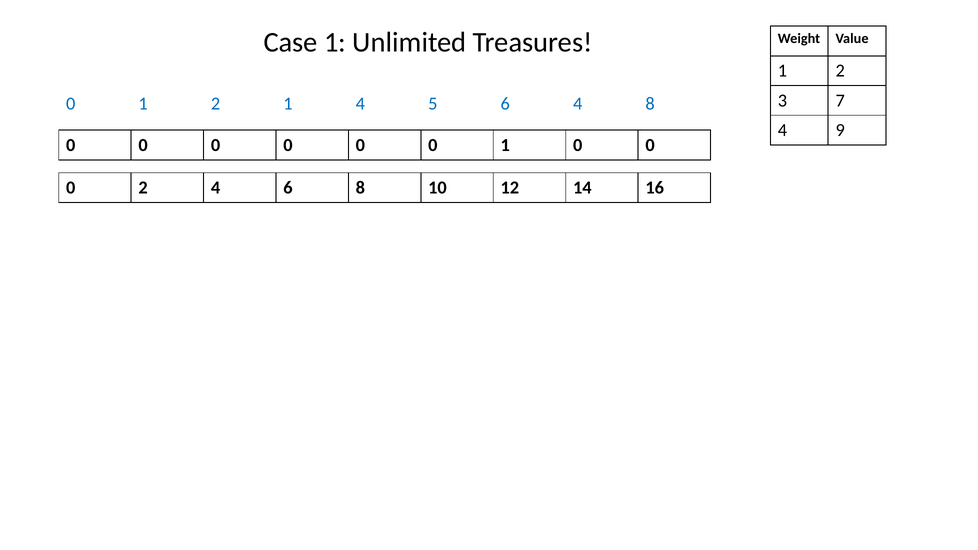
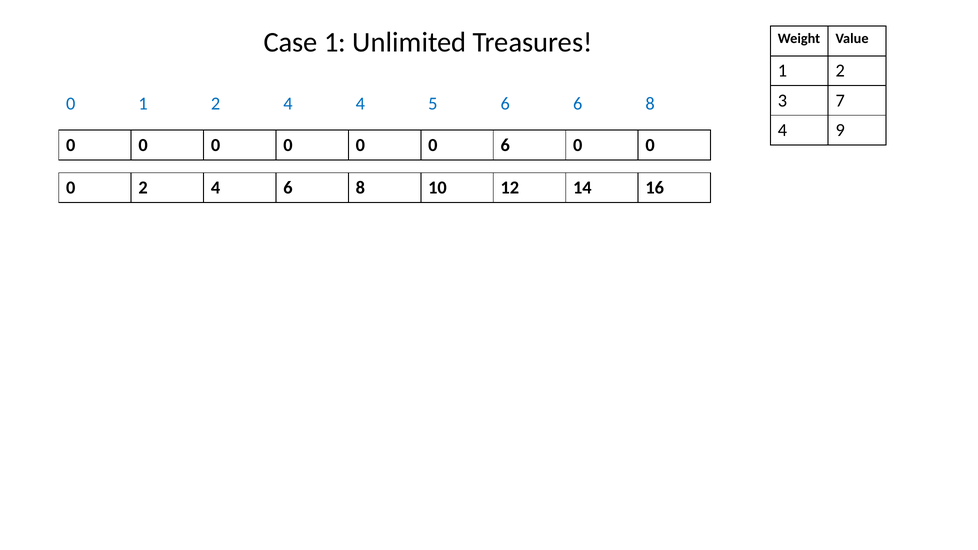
1 2 1: 1 -> 4 (288, 104)
6 4: 4 -> 6 (578, 104)
1: 1 -> 6 (505, 145)
